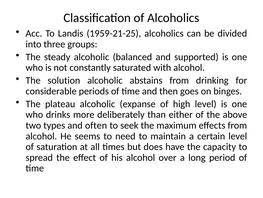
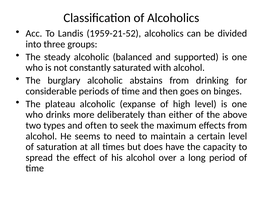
1959-21-25: 1959-21-25 -> 1959-21-52 (114, 33)
solution: solution -> burglary (64, 80)
